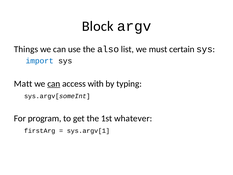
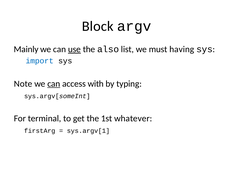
Things: Things -> Mainly (26, 49)
use underline: none -> present (74, 49)
certain: certain -> having (182, 49)
Matt: Matt -> Note (23, 84)
program: program -> terminal (45, 118)
